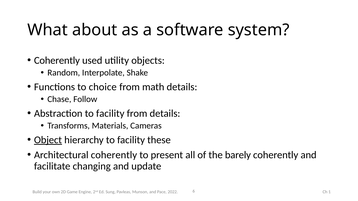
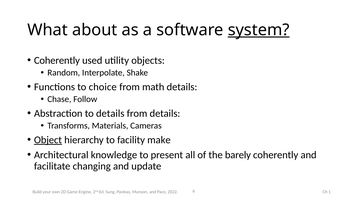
system underline: none -> present (259, 30)
Abstraction to facility: facility -> details (110, 114)
these: these -> make (159, 140)
Architectural coherently: coherently -> knowledge (114, 155)
